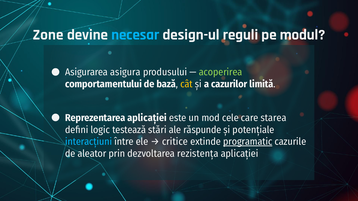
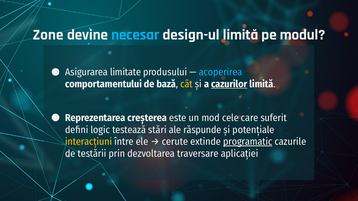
design-ul reguli: reguli -> limită (241, 35)
asigura: asigura -> limitate (126, 72)
acoperirea colour: light green -> light blue (221, 72)
cazurilor underline: none -> present (229, 84)
Reprezentarea aplicației: aplicației -> creșterea (147, 118)
starea: starea -> suferit (274, 118)
interacțiuni colour: light blue -> yellow (89, 142)
critice: critice -> cerute (175, 142)
aleator: aleator -> testării (92, 154)
rezistența: rezistența -> traversare (198, 154)
